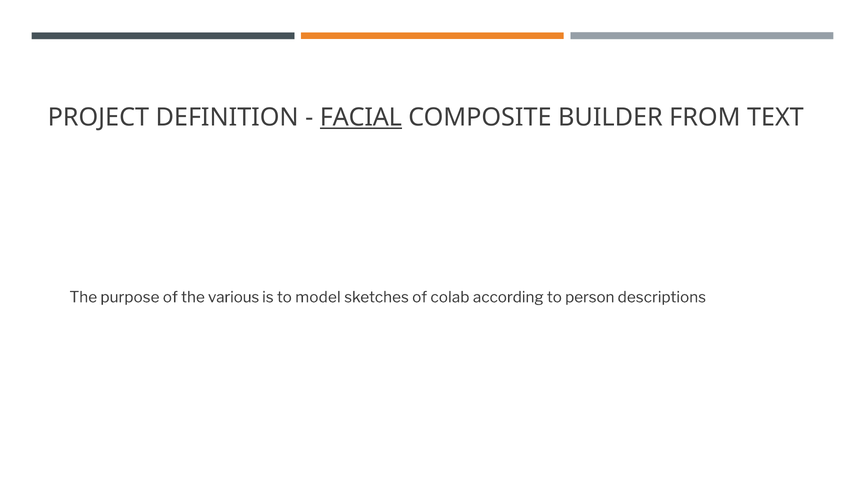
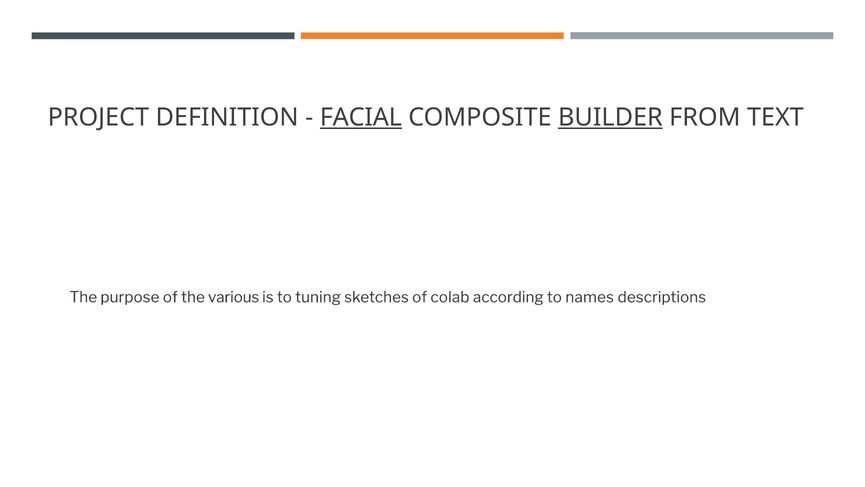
BUILDER underline: none -> present (610, 118)
model: model -> tuning (318, 297)
person: person -> names (590, 297)
